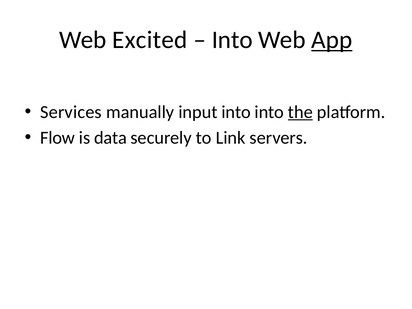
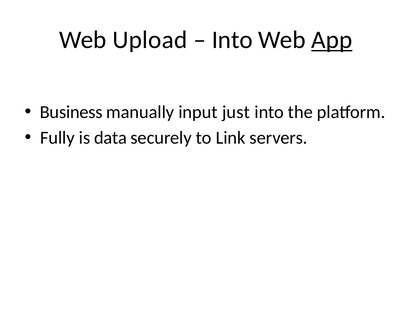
Excited: Excited -> Upload (150, 40)
Services: Services -> Business (71, 112)
input into: into -> just (236, 112)
the underline: present -> none (300, 112)
Flow: Flow -> Fully (57, 138)
